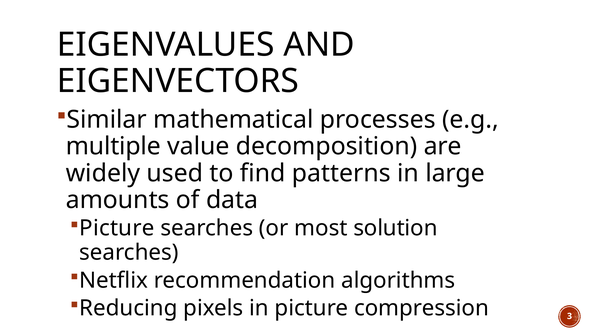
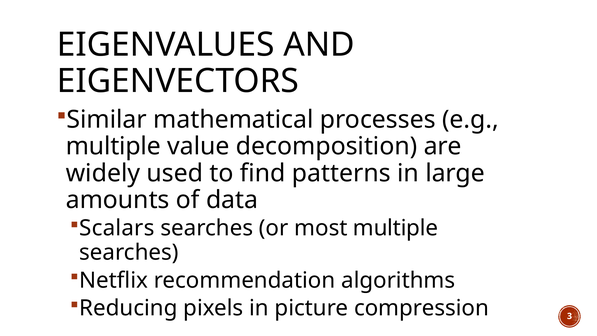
Picture: Picture -> Scalars (117, 228)
most solution: solution -> multiple (395, 228)
